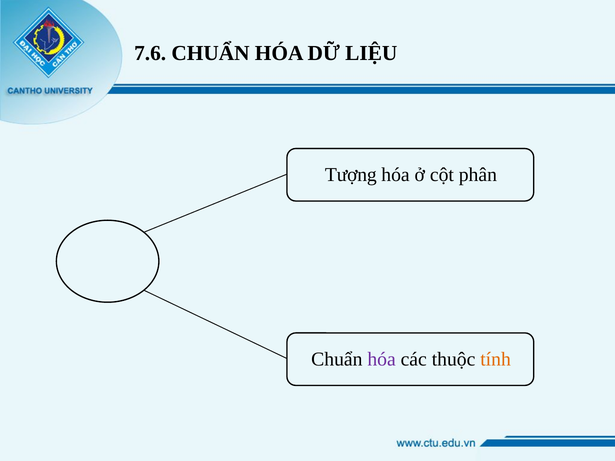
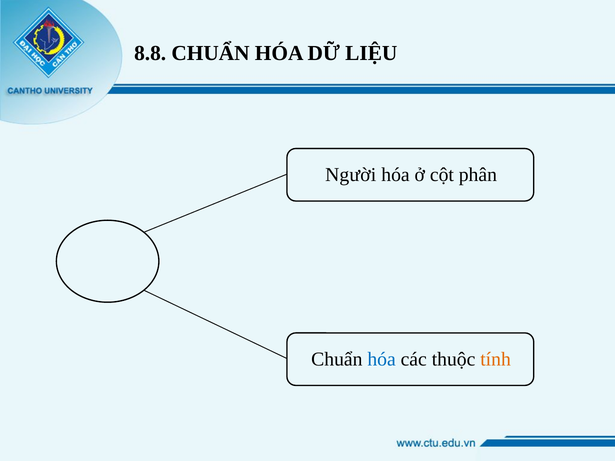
7.6: 7.6 -> 8.8 (150, 53)
Tượng: Tượng -> Người (351, 175)
hóa colour: purple -> blue (382, 360)
